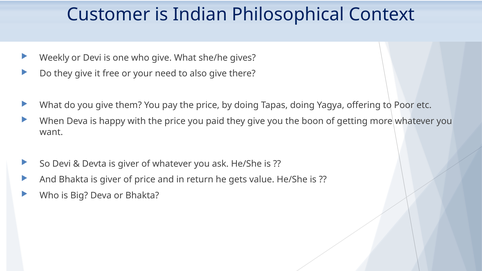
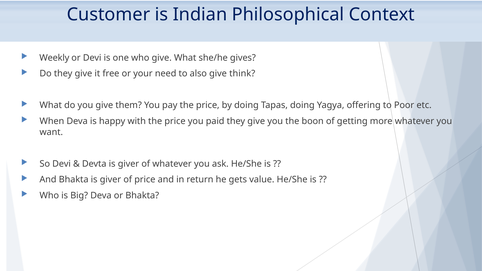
there: there -> think (242, 74)
